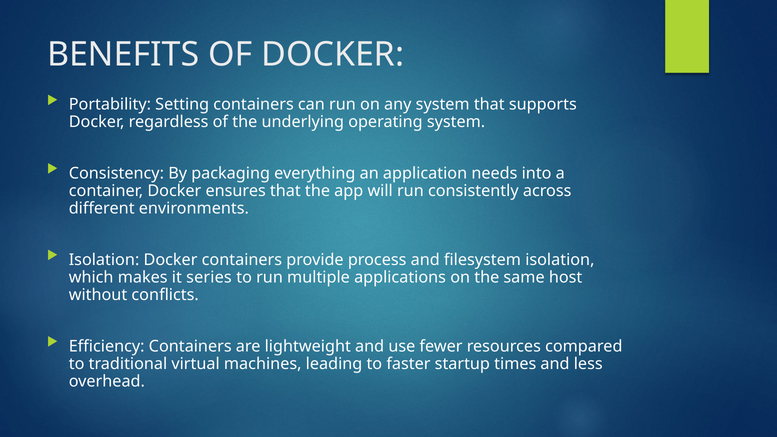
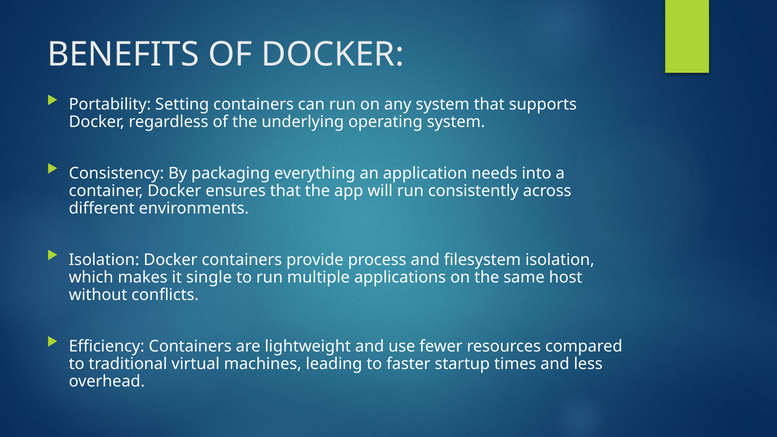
series: series -> single (209, 277)
